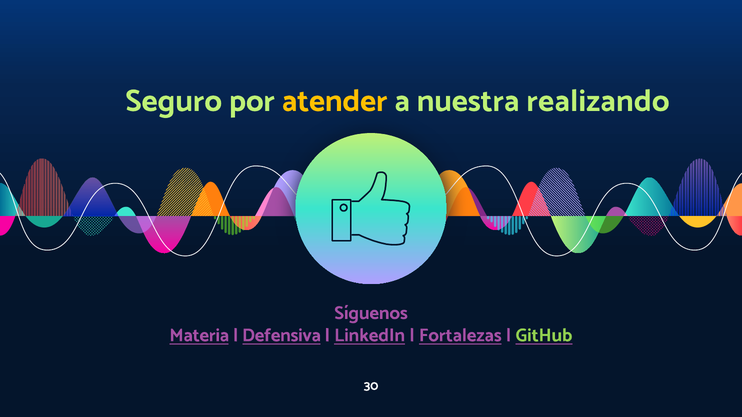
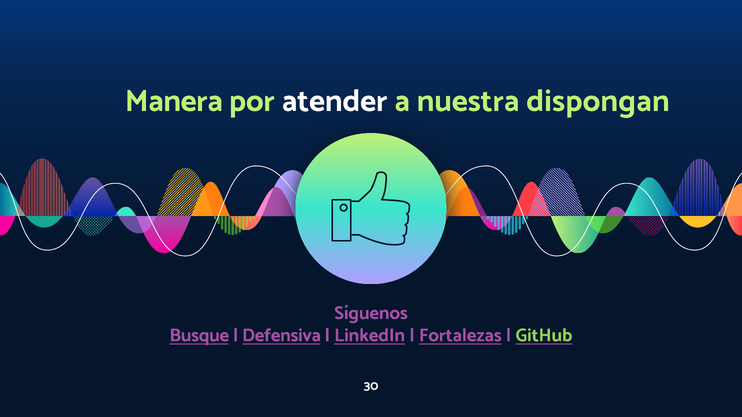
Seguro: Seguro -> Manera (174, 101)
atender colour: yellow -> white (335, 101)
realizando: realizando -> dispongan (598, 101)
Materia: Materia -> Busque (199, 335)
